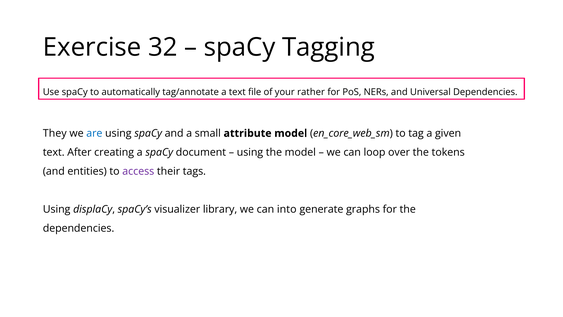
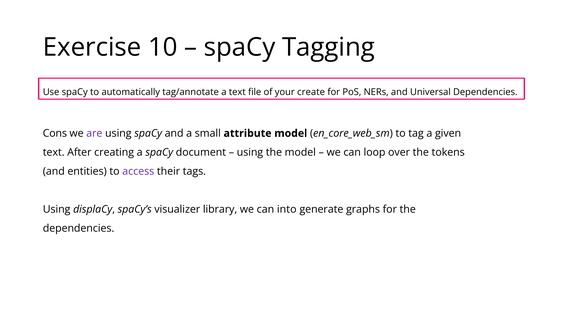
32: 32 -> 10 (163, 47)
rather: rather -> create (311, 92)
They: They -> Cons (55, 133)
are colour: blue -> purple (94, 133)
